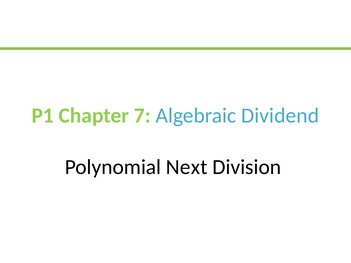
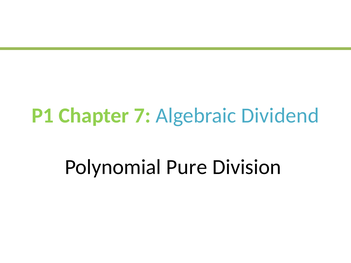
Next: Next -> Pure (187, 167)
